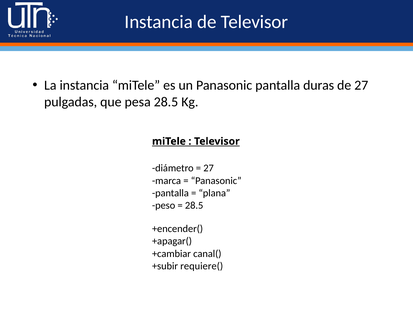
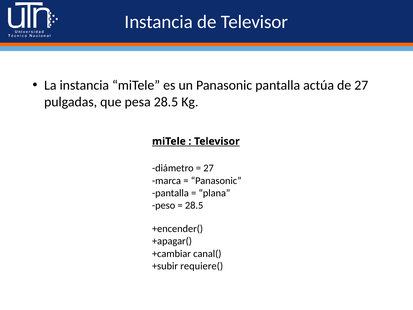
duras: duras -> actúa (319, 85)
